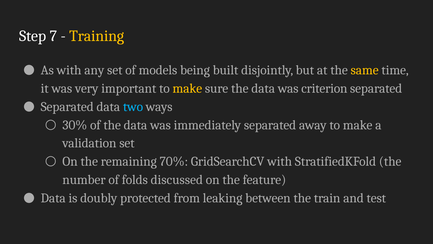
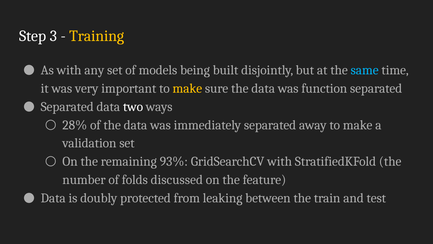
7: 7 -> 3 (53, 36)
same colour: yellow -> light blue (365, 70)
criterion: criterion -> function (324, 88)
two colour: light blue -> white (133, 107)
30%: 30% -> 28% (75, 125)
70%: 70% -> 93% (174, 161)
